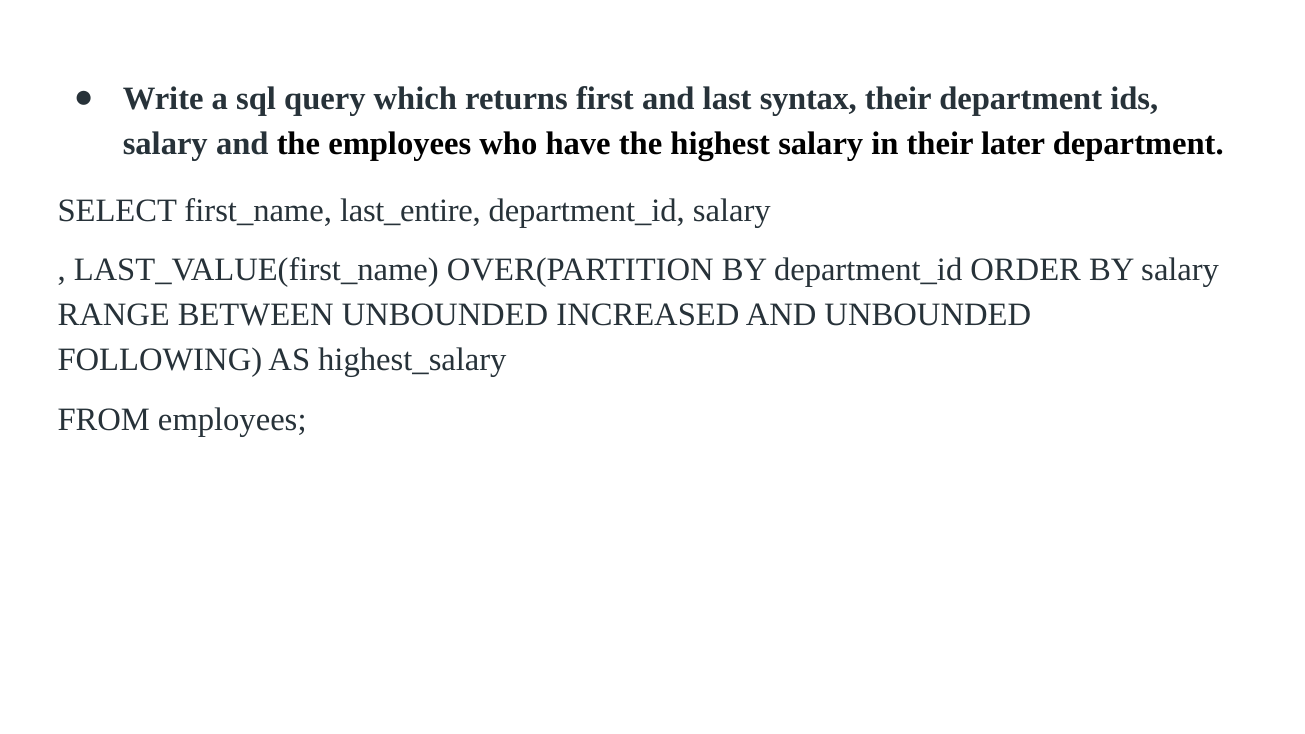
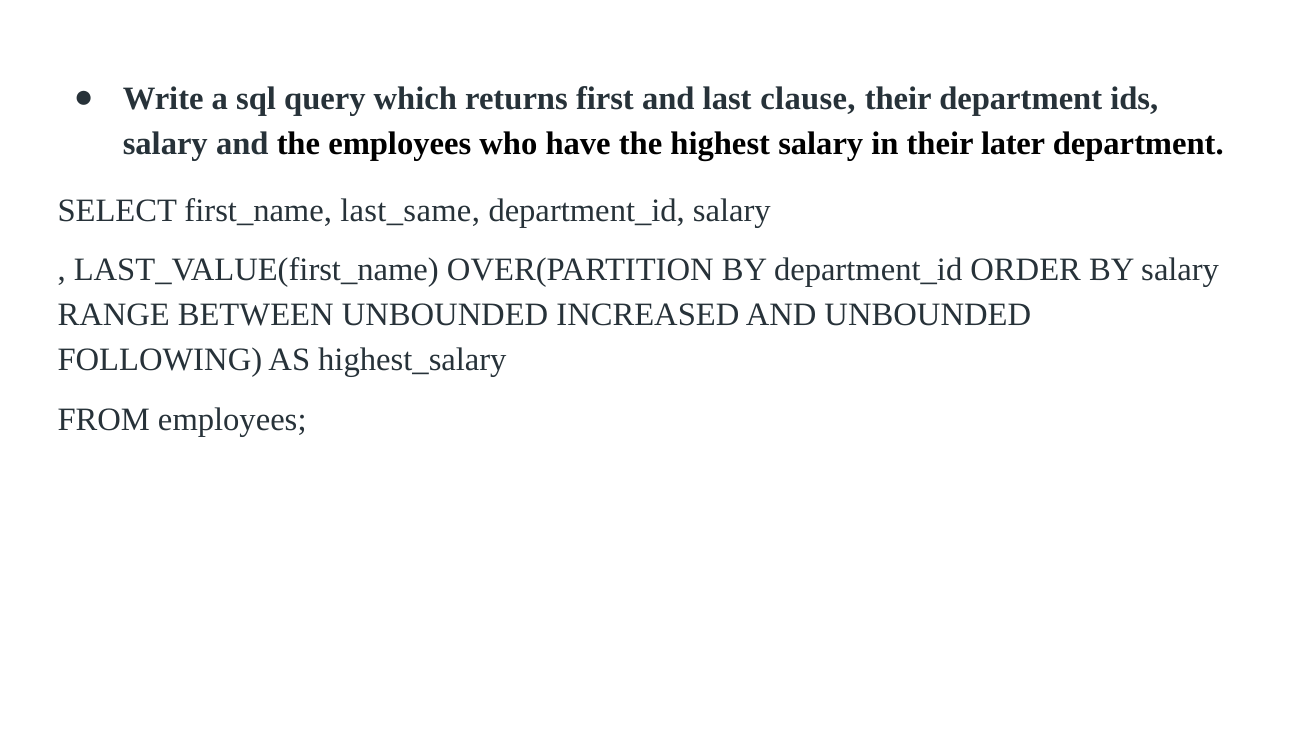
syntax: syntax -> clause (808, 99)
last_entire: last_entire -> last_same (410, 211)
